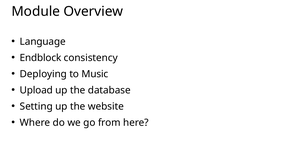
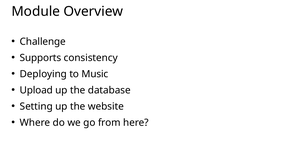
Language: Language -> Challenge (43, 42)
Endblock: Endblock -> Supports (40, 58)
